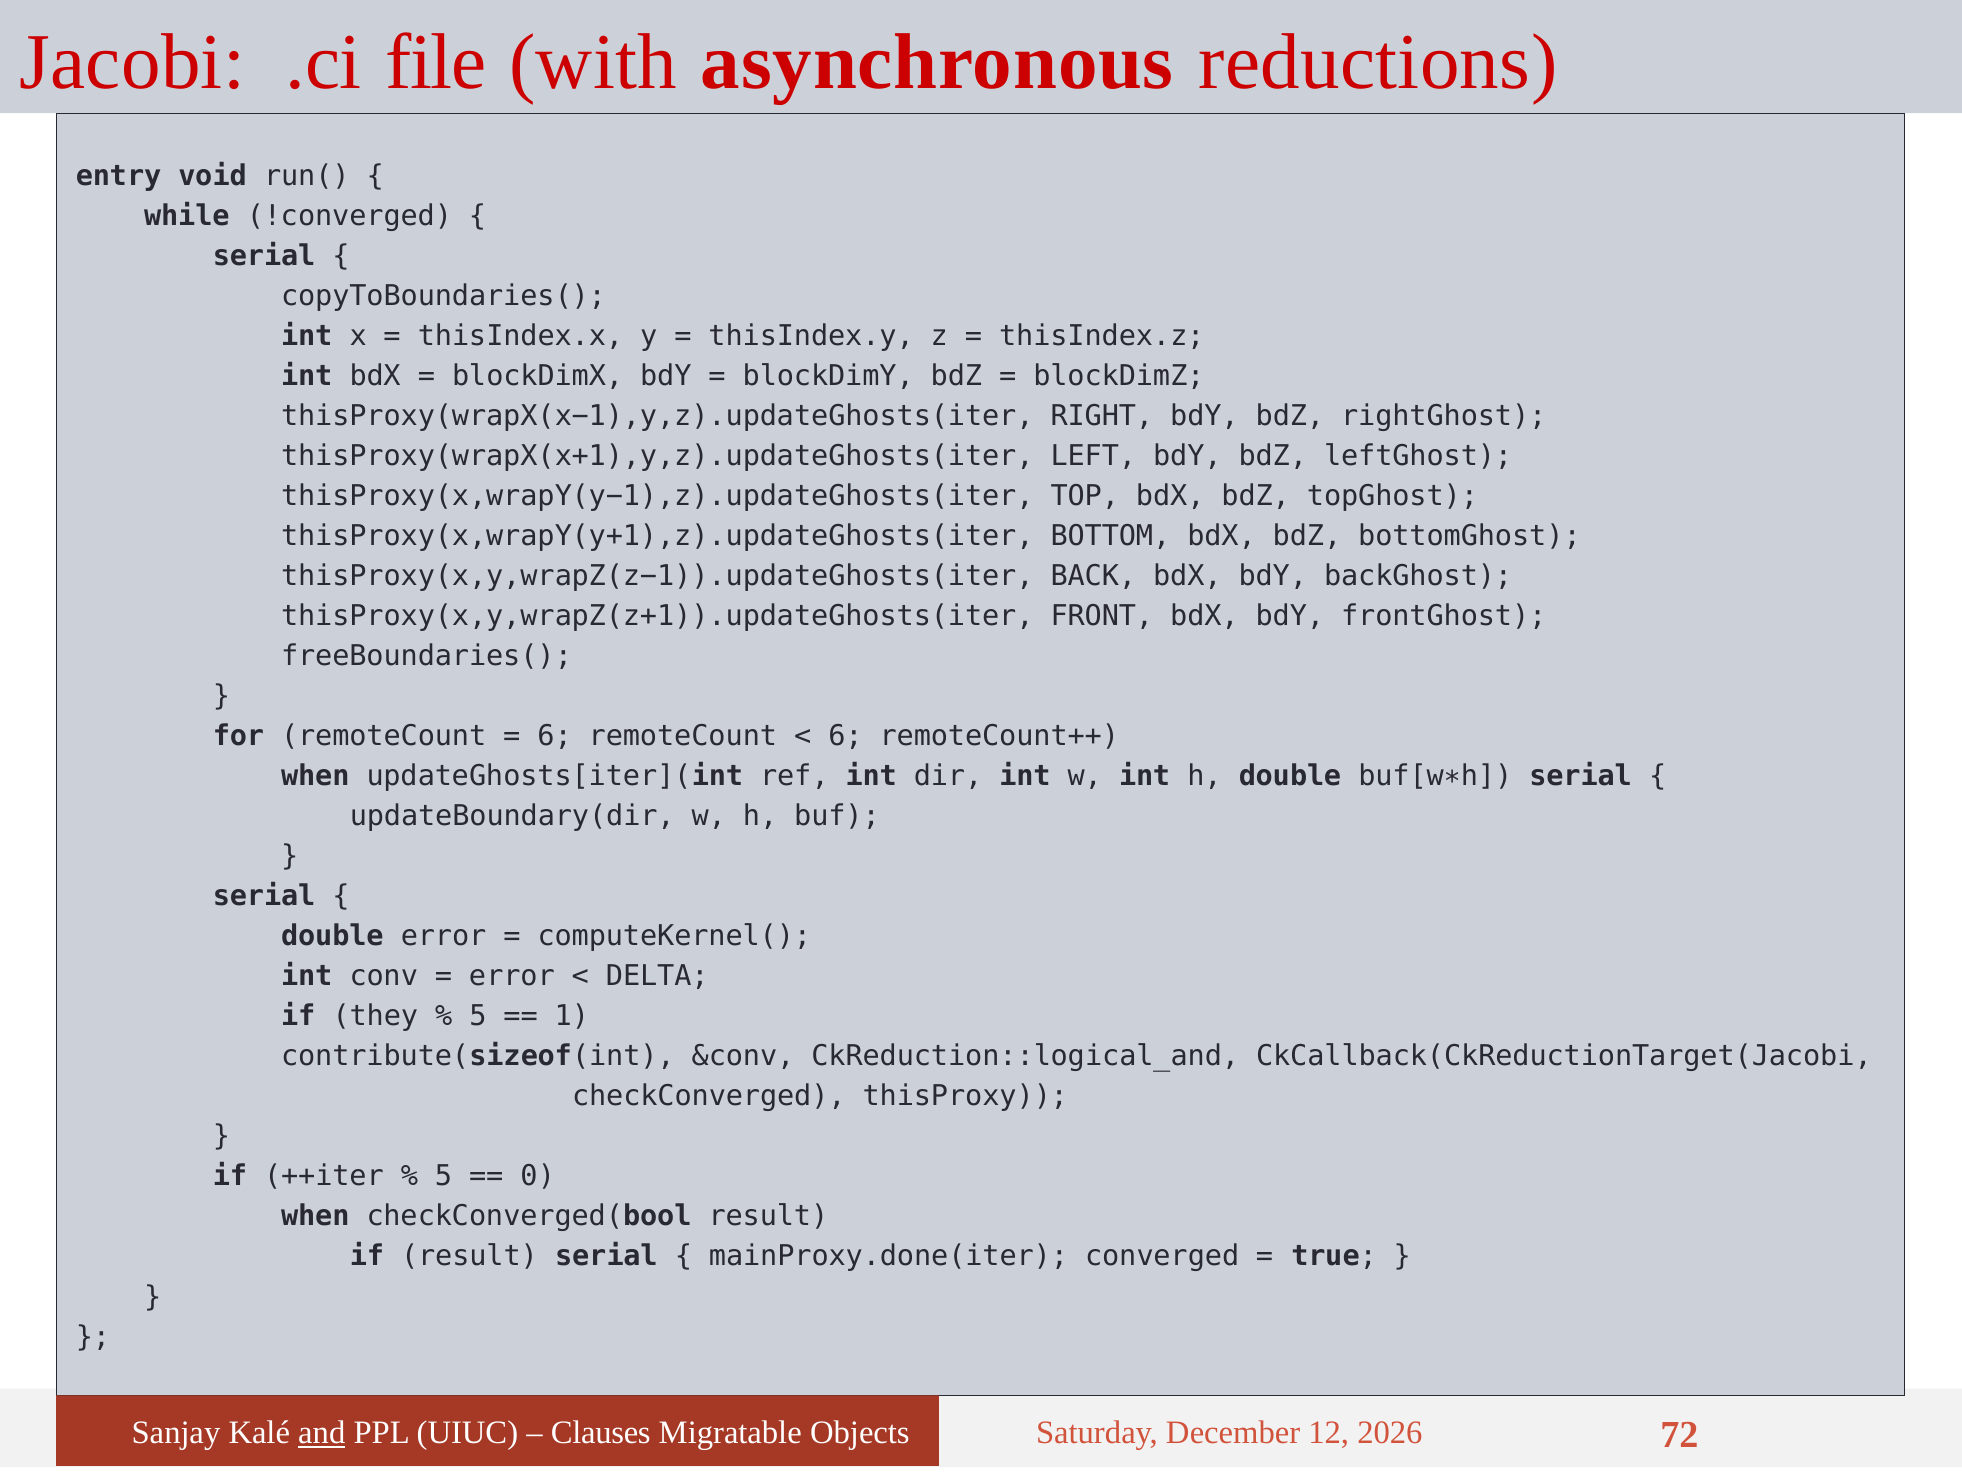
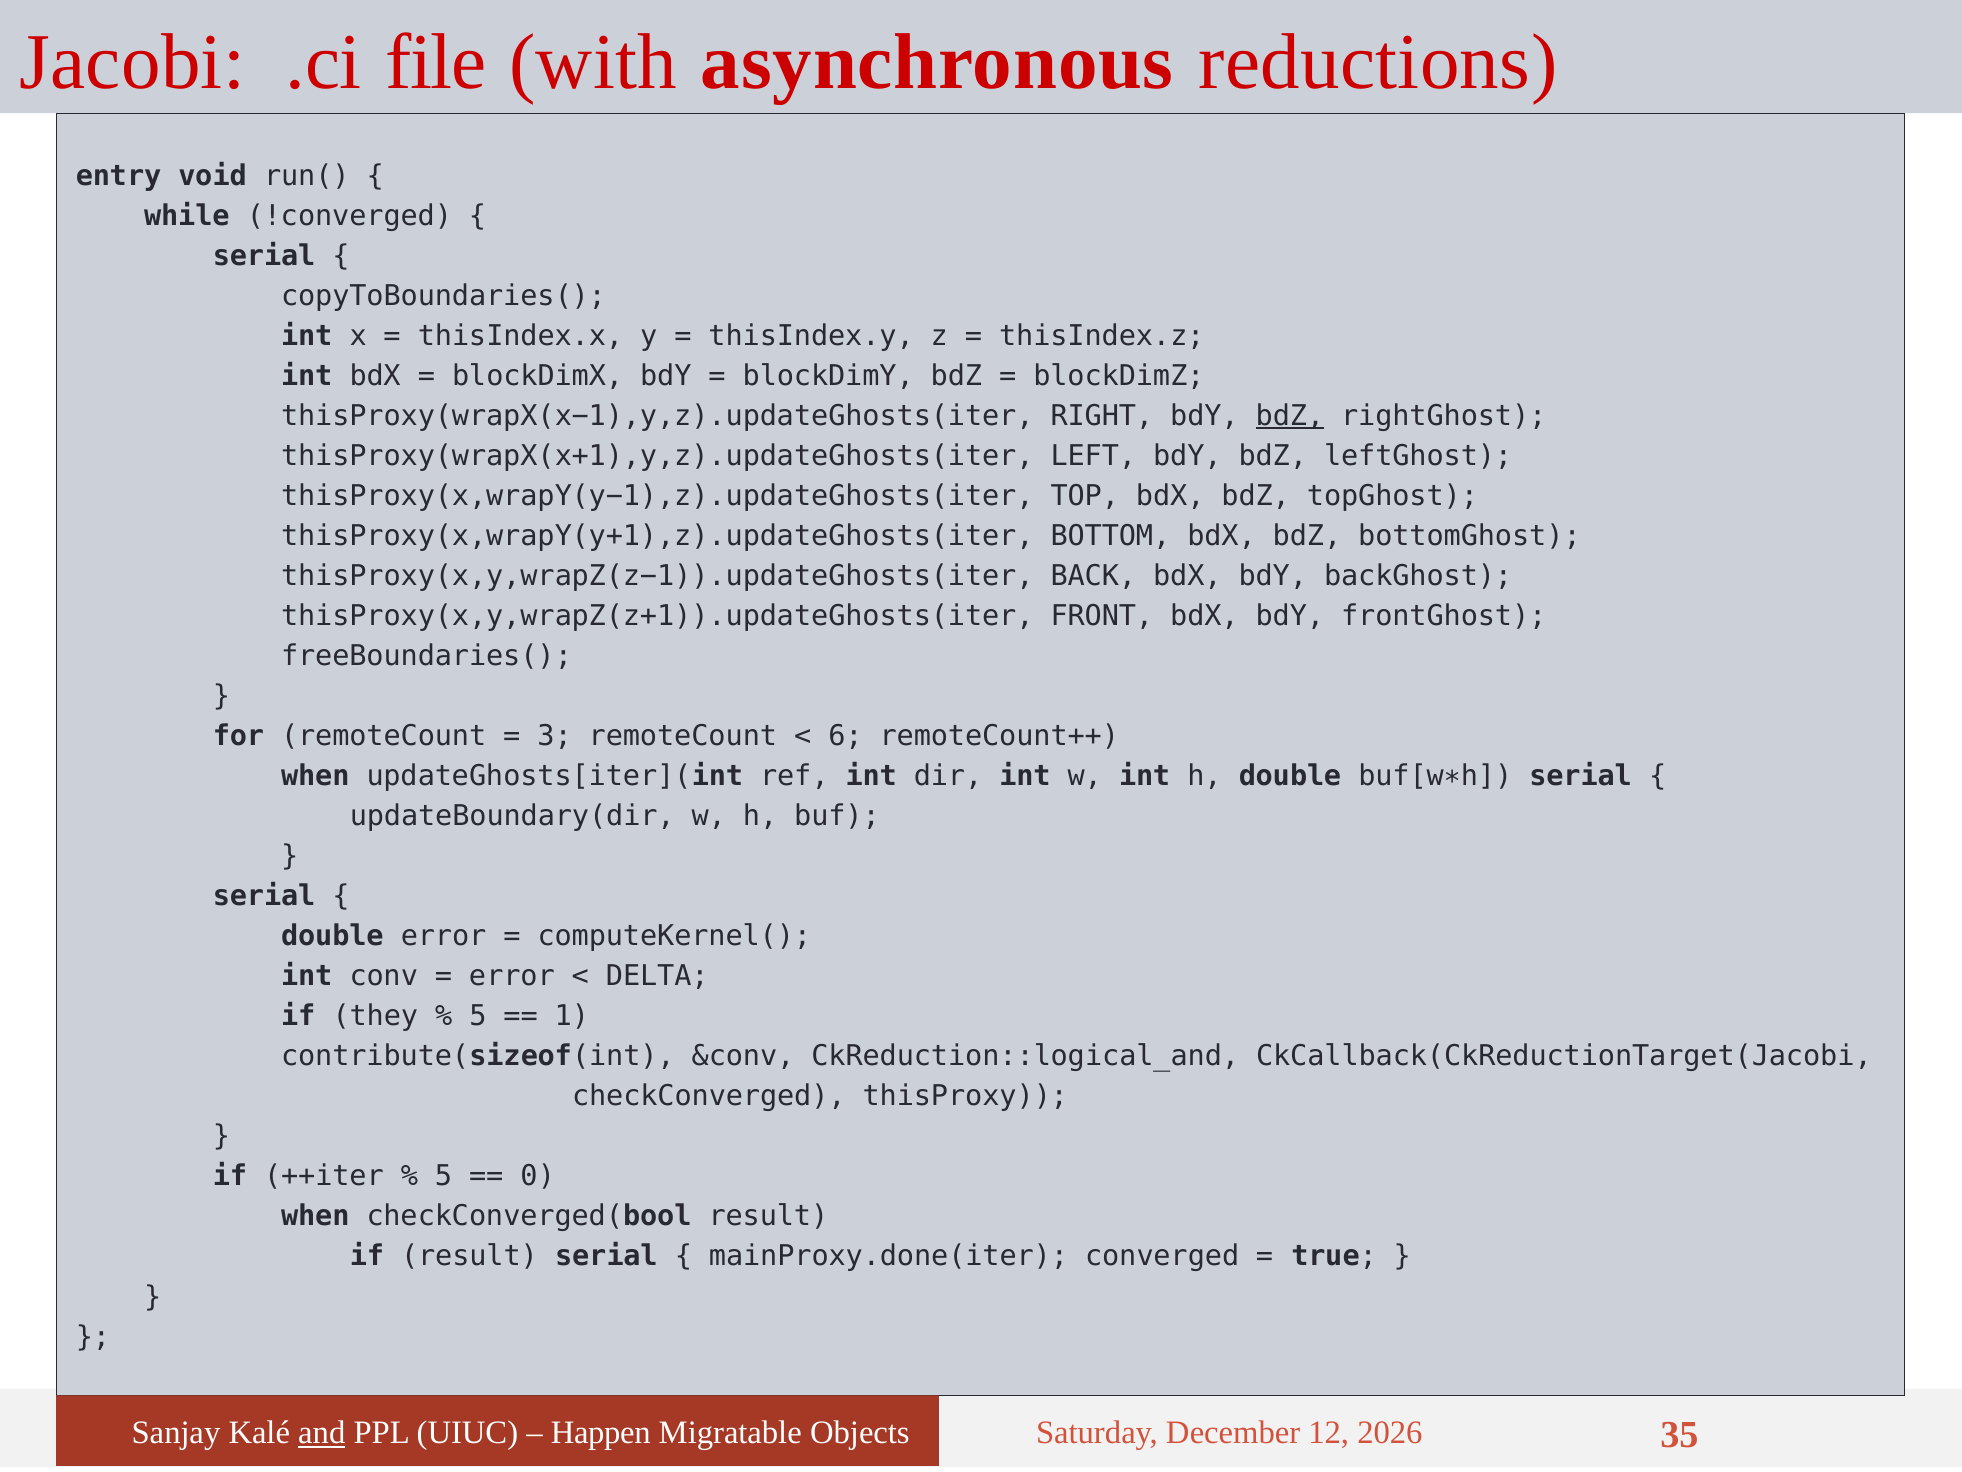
bdZ underline: none -> present (1290, 416)
6: 6 -> 3 (555, 736)
Clauses: Clauses -> Happen (601, 1432)
72: 72 -> 35 (1679, 1434)
